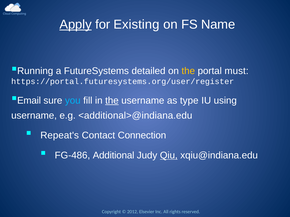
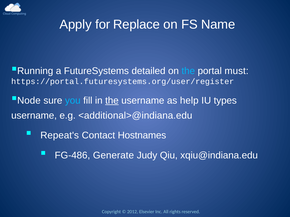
Apply underline: present -> none (76, 24)
Existing: Existing -> Replace (137, 24)
the colour: yellow -> light blue (188, 71)
Email: Email -> Node (29, 101)
type: type -> help (189, 101)
using: using -> types (225, 101)
Connection: Connection -> Hostnames (142, 136)
Additional: Additional -> Generate (113, 156)
Qiu underline: present -> none (169, 156)
